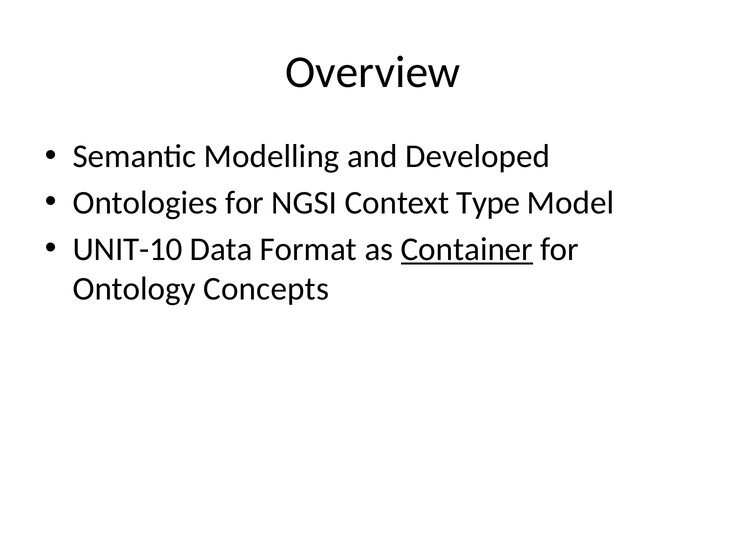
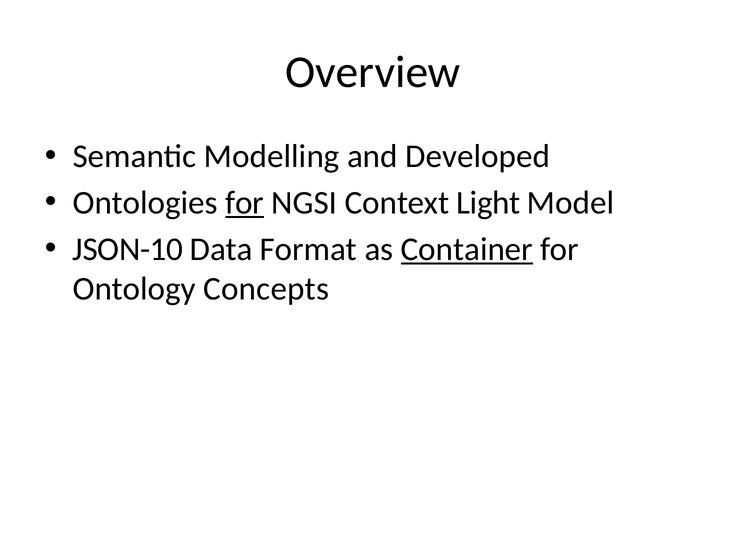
for underline: none -> present (245, 203)
Type: Type -> Light (488, 203)
UNIT-10: UNIT-10 -> JSON-10 (128, 249)
